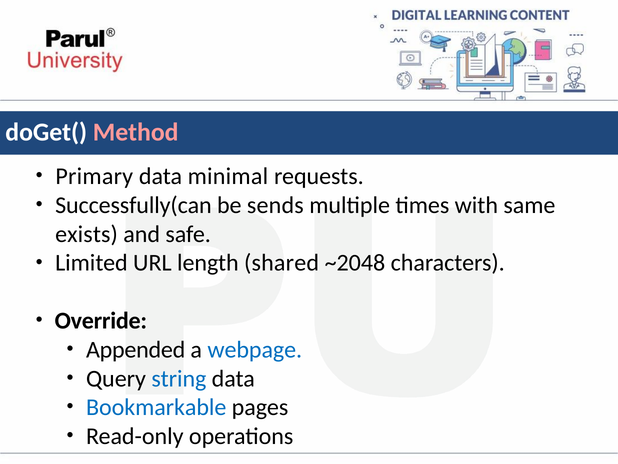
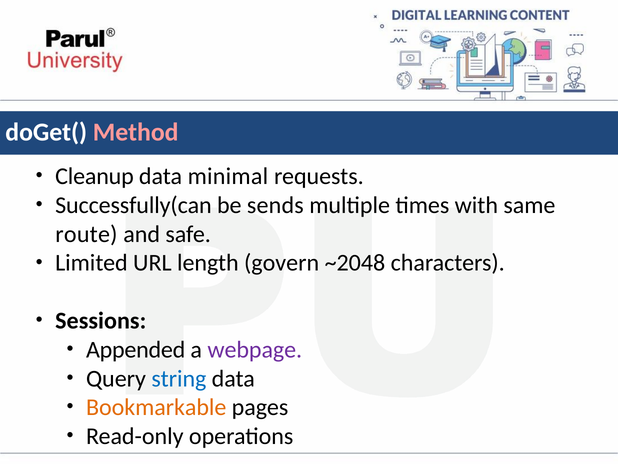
Primary: Primary -> Cleanup (94, 176)
exists: exists -> route (86, 234)
shared: shared -> govern (282, 263)
Override: Override -> Sessions (101, 320)
webpage colour: blue -> purple (255, 349)
Bookmarkable colour: blue -> orange (156, 407)
